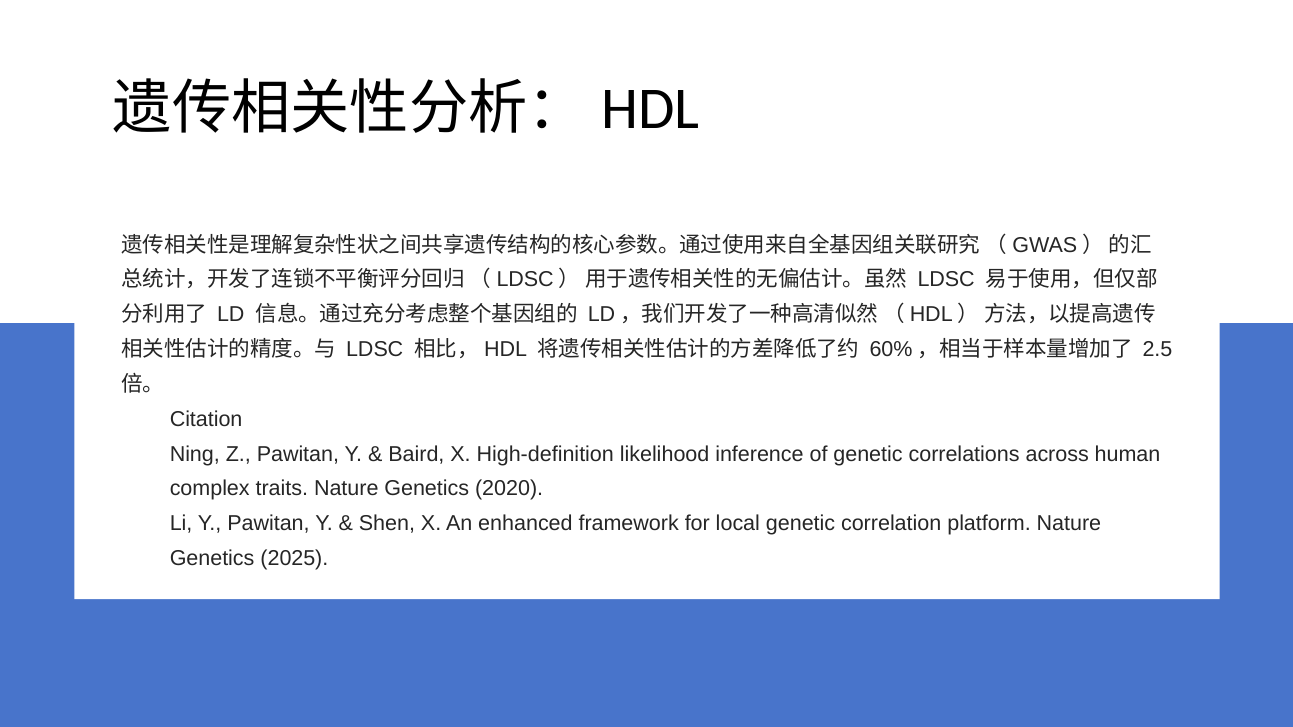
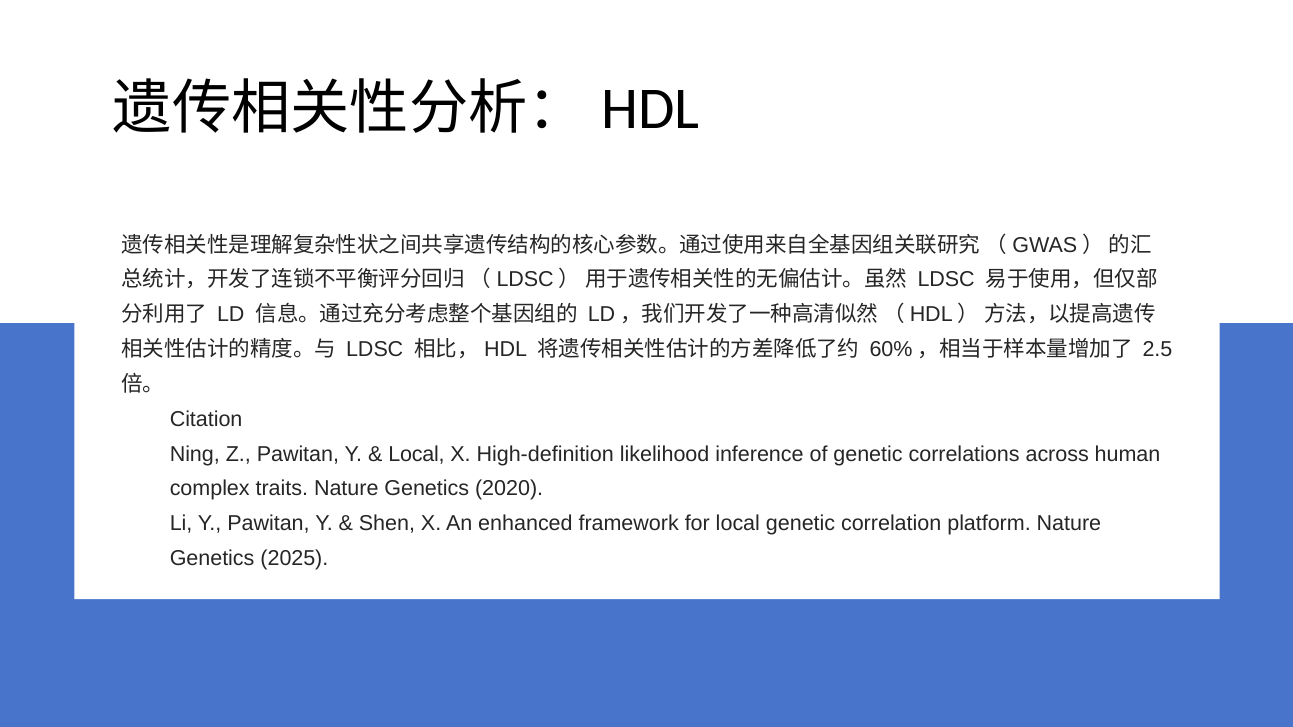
Baird: Baird -> Local (417, 454)
